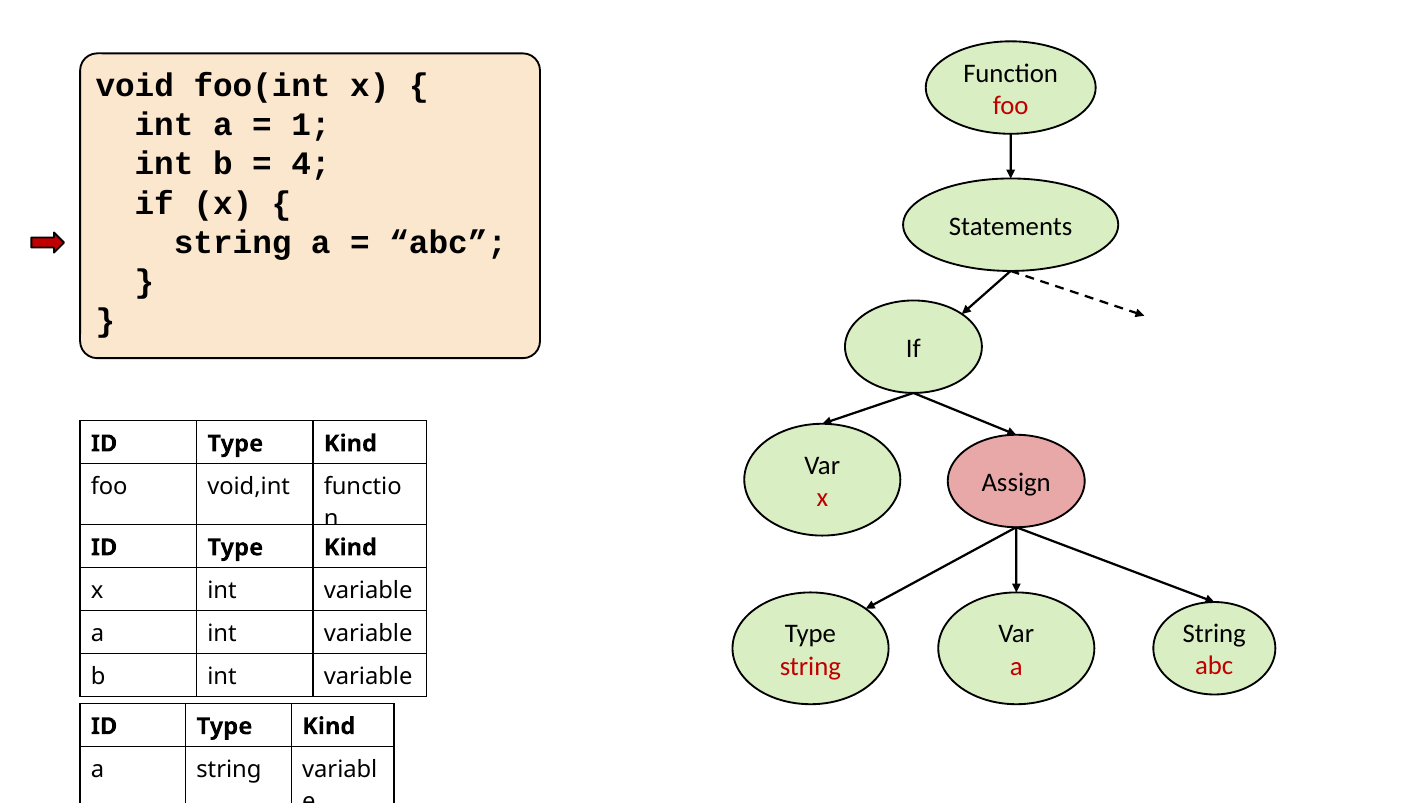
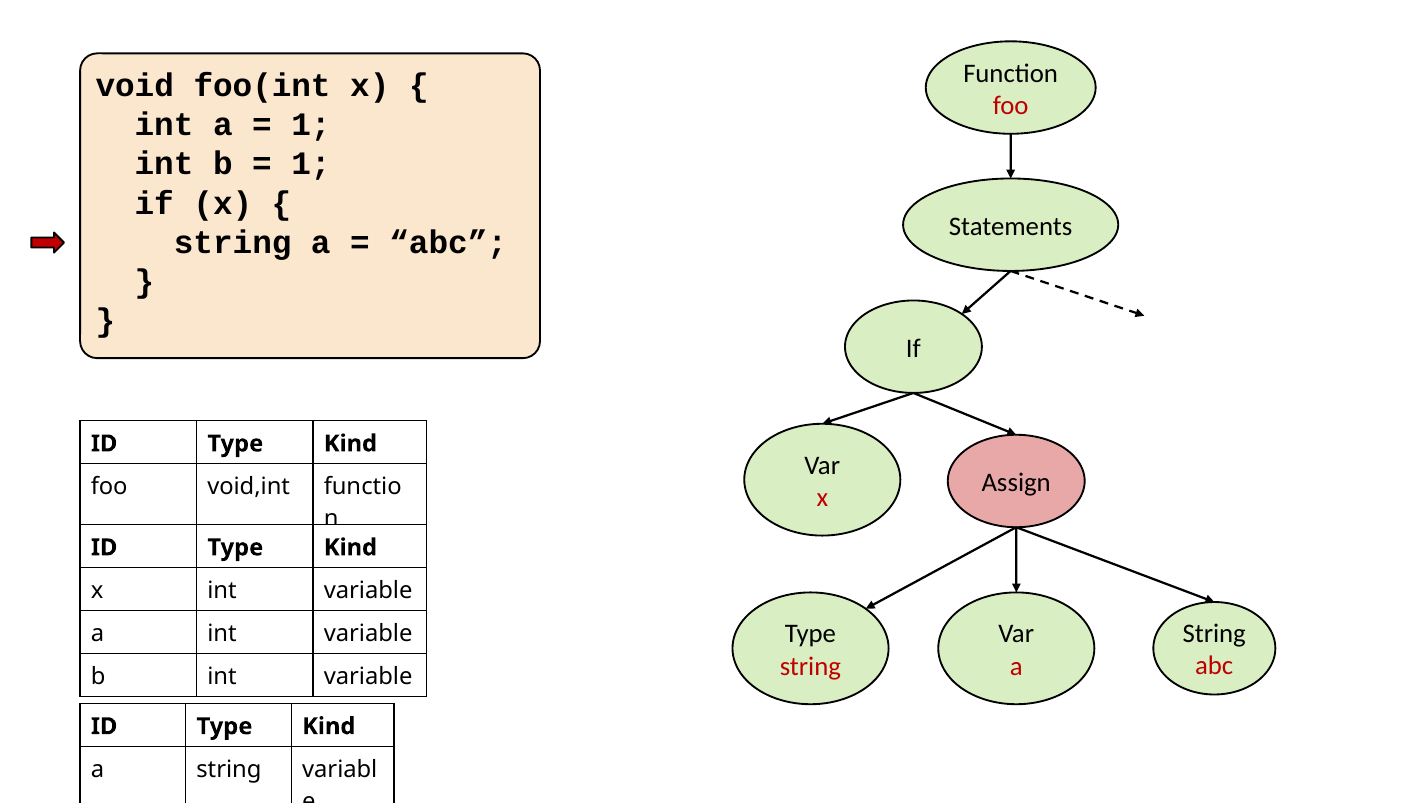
4: 4 -> 1 (311, 164)
